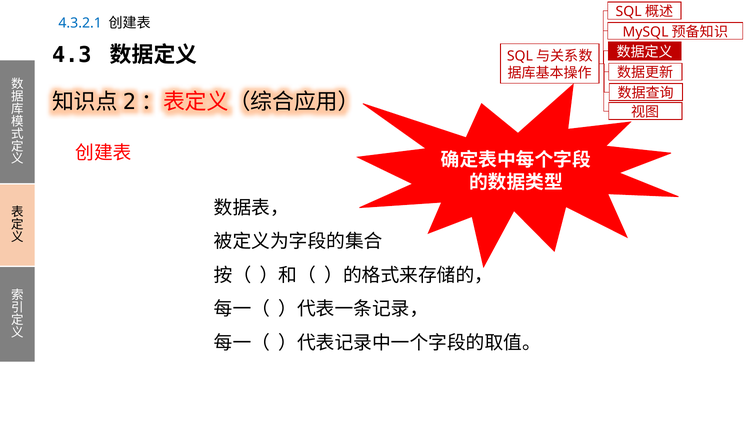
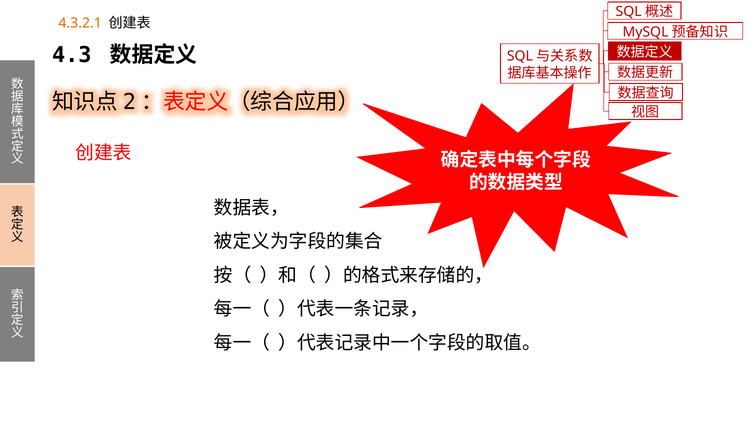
4.3.2.1 colour: blue -> orange (80, 23)
